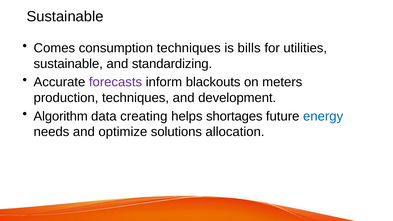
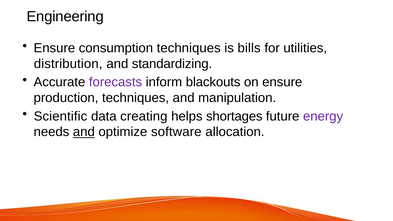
Sustainable: Sustainable -> Engineering (65, 17)
Comes: Comes -> Ensure (54, 48)
sustainable: sustainable -> distribution (68, 64)
on meters: meters -> ensure (282, 82)
development: development -> manipulation (237, 98)
Algorithm: Algorithm -> Scientific (60, 116)
energy colour: blue -> purple (323, 116)
and underline: none -> present (84, 132)
solutions: solutions -> software (176, 132)
